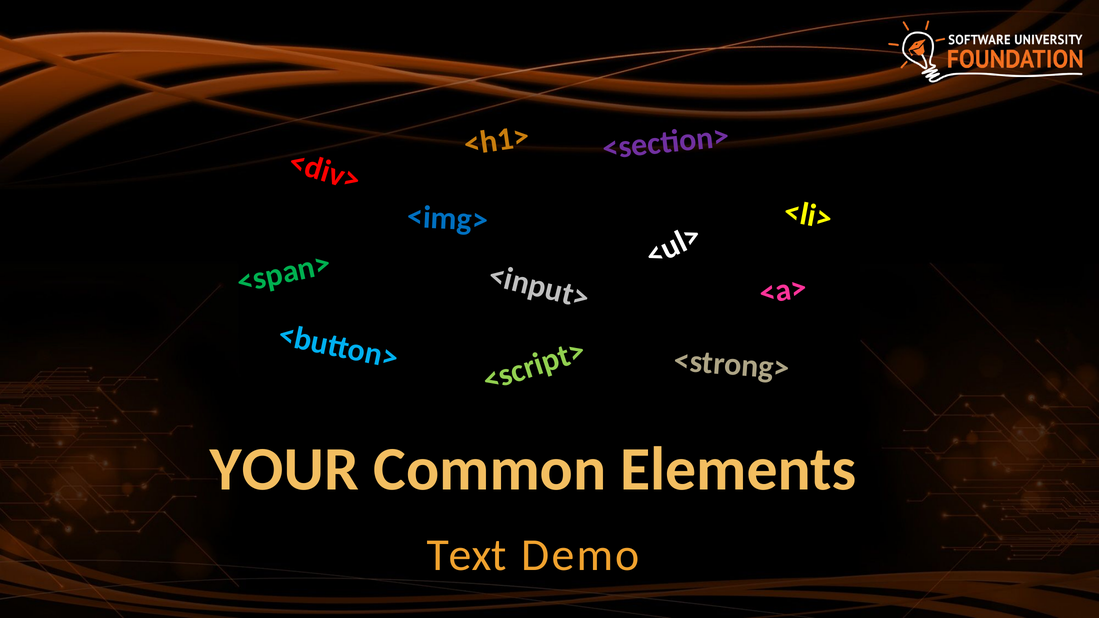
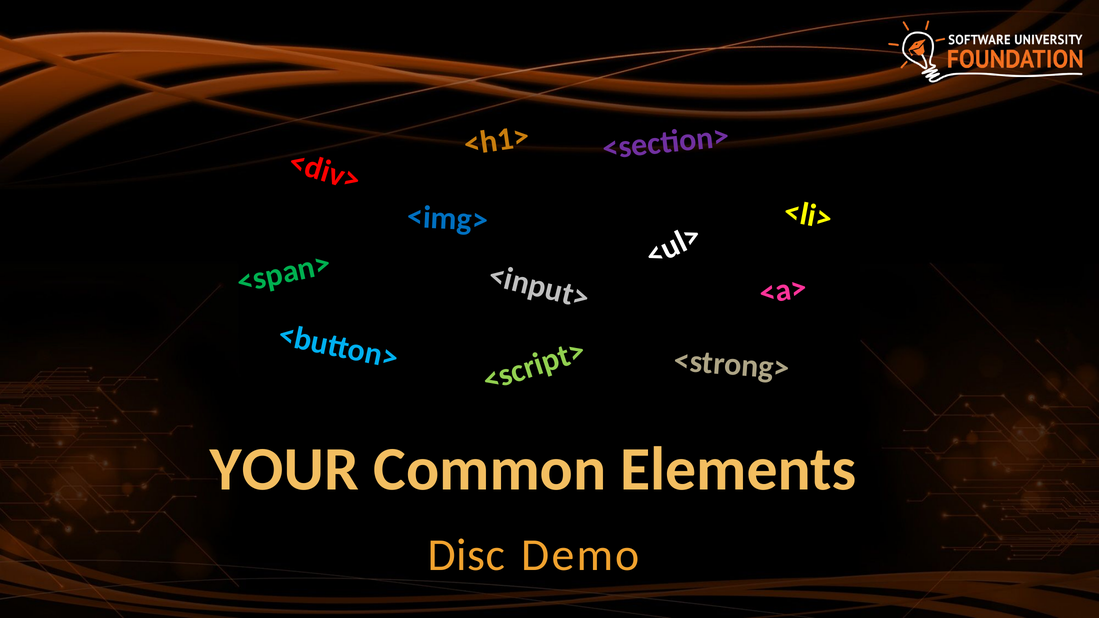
Text: Text -> Disc (466, 556)
